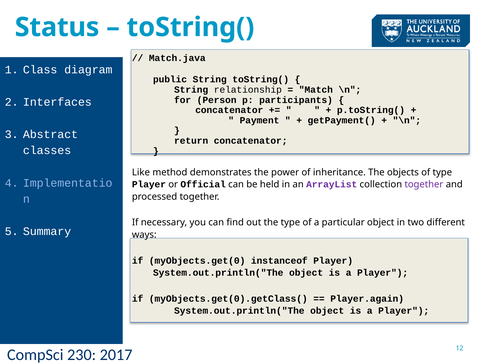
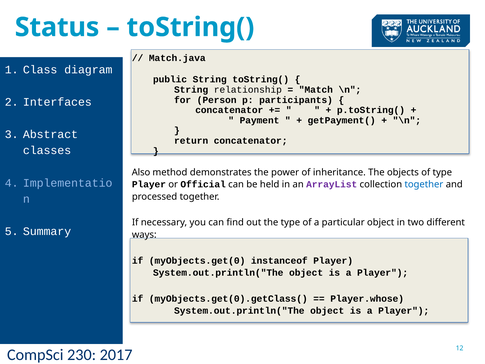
Like: Like -> Also (141, 172)
together colour: purple -> blue (424, 184)
Player.again: Player.again -> Player.whose (367, 298)
